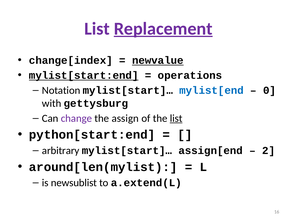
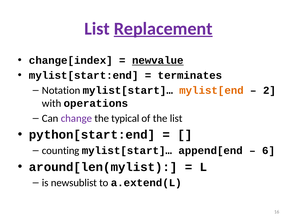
mylist[start:end underline: present -> none (84, 76)
operations: operations -> terminates (190, 76)
mylist[end colour: blue -> orange (212, 91)
0: 0 -> 2 (270, 91)
gettysburg: gettysburg -> operations (96, 104)
assign: assign -> typical (125, 119)
list underline: present -> none (176, 119)
arbitrary: arbitrary -> counting (61, 151)
assign[end: assign[end -> append[end (211, 151)
2: 2 -> 6 (269, 151)
